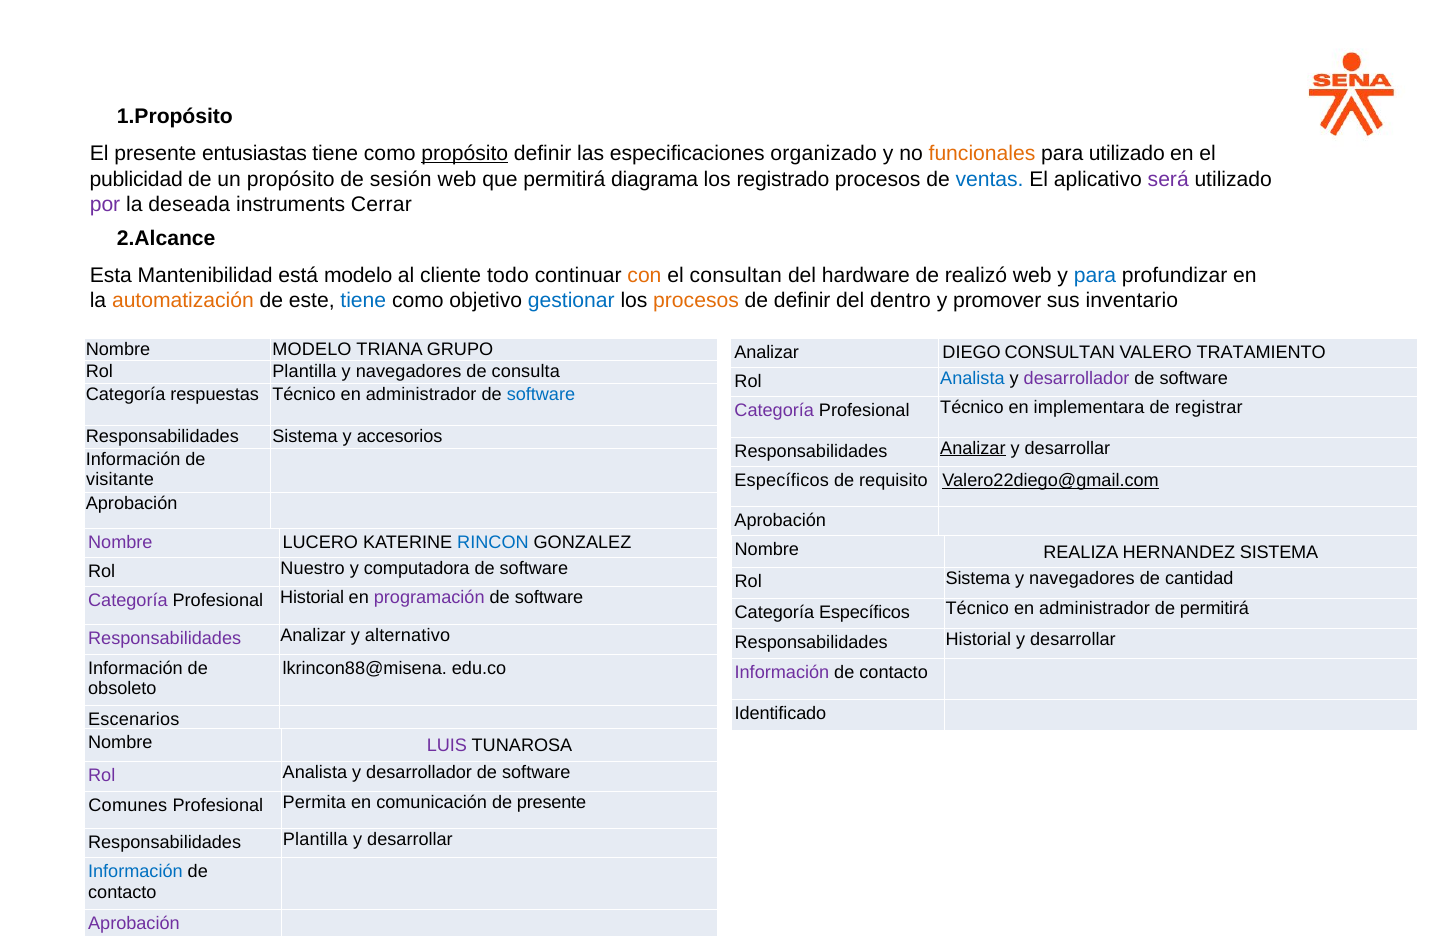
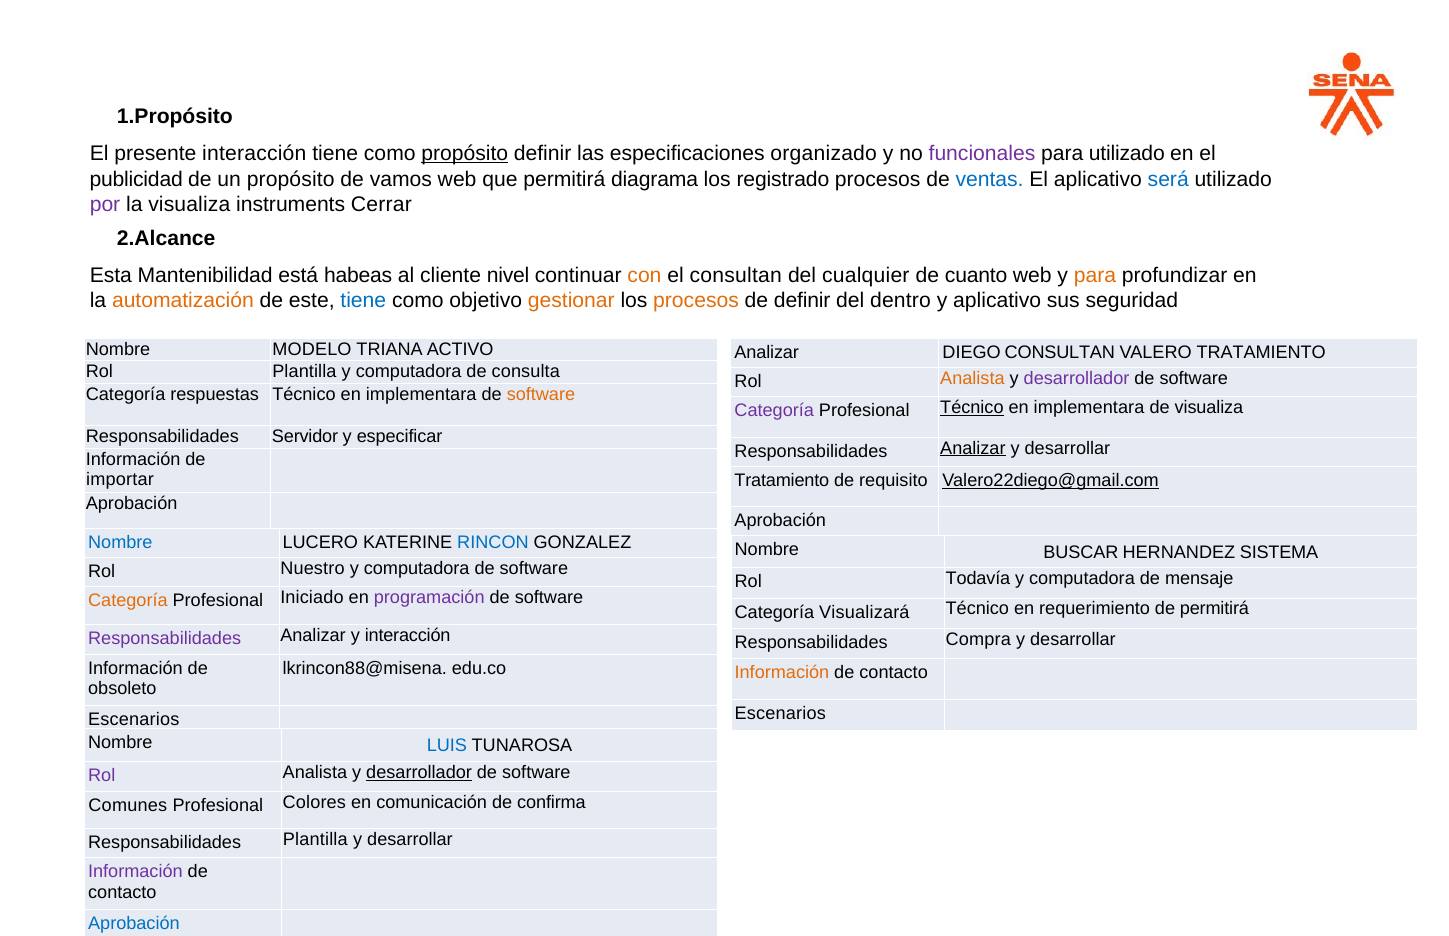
presente entusiastas: entusiastas -> interacción (254, 154)
funcionales colour: orange -> purple (982, 154)
sesión: sesión -> vamos (401, 179)
será colour: purple -> blue (1168, 179)
la deseada: deseada -> visualiza (189, 204)
está modelo: modelo -> habeas (358, 275)
todo: todo -> nivel (508, 275)
hardware: hardware -> cualquier (866, 275)
realizó: realizó -> cuanto (976, 275)
para colour: blue -> orange (1095, 275)
gestionar colour: blue -> orange (571, 301)
y promover: promover -> aplicativo (997, 301)
inventario: inventario -> seguridad (1132, 301)
GRUPO: GRUPO -> ACTIVO (460, 349)
navegadores: navegadores -> computadora (409, 372)
Analista colour: blue -> orange (972, 378)
administrador: administrador -> implementara (421, 394)
software colour: blue -> orange (541, 394)
Técnico underline: none -> present (972, 408)
de registrar: registrar -> visualiza (1209, 408)
Responsabilidades Sistema: Sistema -> Servidor (305, 437)
accesorios: accesorios -> especificar (400, 437)
visitante: visitante -> importar (120, 479)
Específicos: Específicos -> Tratamiento (782, 480)
Nombre colour: purple -> blue (120, 542)
REALIZA: REALIZA -> BUSCAR (1081, 552)
Rol Sistema: Sistema -> Todavía (978, 579)
navegadores: navegadores -> computadora (1082, 579)
cantidad: cantidad -> mensaje (1199, 579)
Categoría colour: purple -> orange (128, 601)
Profesional Historial: Historial -> Iniciado (312, 598)
Categoría Específicos: Específicos -> Visualizará (864, 612)
administrador: administrador -> requerimiento (1095, 609)
y alternativo: alternativo -> interacción (408, 636)
Responsabilidades Historial: Historial -> Compra (978, 639)
Información colour: purple -> orange (782, 672)
Identificado: Identificado -> Escenarios (780, 714)
LUIS colour: purple -> blue (447, 746)
desarrollador underline: none -> present (419, 772)
Permita: Permita -> Colores (314, 802)
de presente: presente -> confirma (551, 802)
Información colour: blue -> purple (135, 872)
Aprobación colour: purple -> blue (134, 923)
